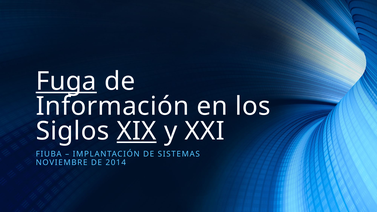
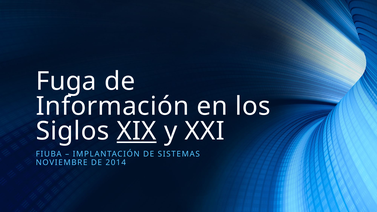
Fuga underline: present -> none (66, 81)
